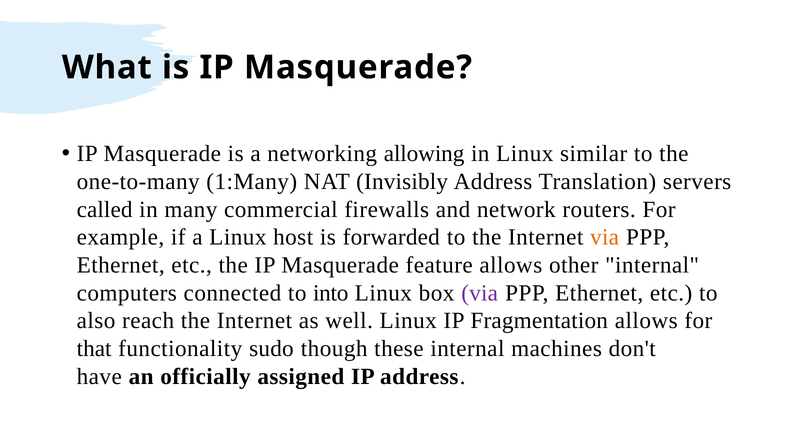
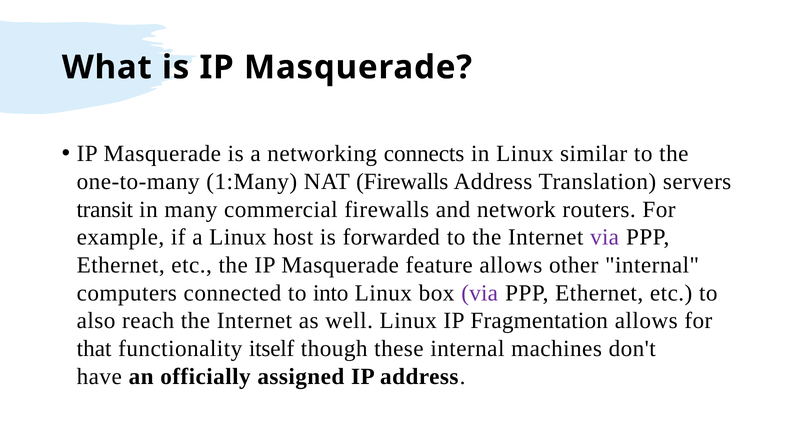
allowing: allowing -> connects (424, 154)
NAT Invisibly: Invisibly -> Firewalls (402, 182)
called: called -> transit (105, 210)
via colour: orange -> purple (605, 237)
sudo: sudo -> itself (272, 349)
